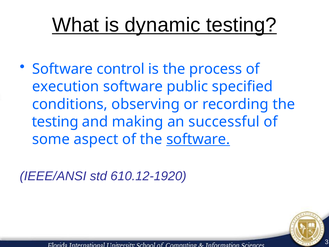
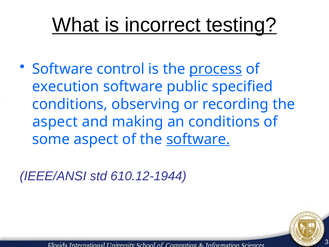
dynamic: dynamic -> incorrect (163, 25)
process underline: none -> present (216, 69)
testing: testing -> aspect (55, 122)
an successful: successful -> conditions (224, 122)
610.12-1920: 610.12-1920 -> 610.12-1944 (148, 176)
